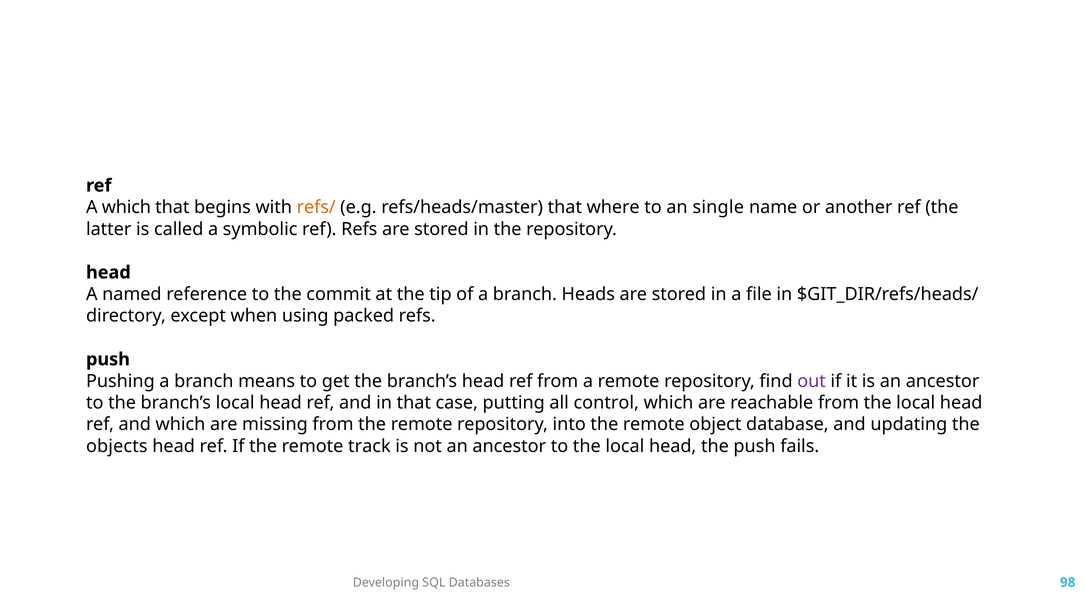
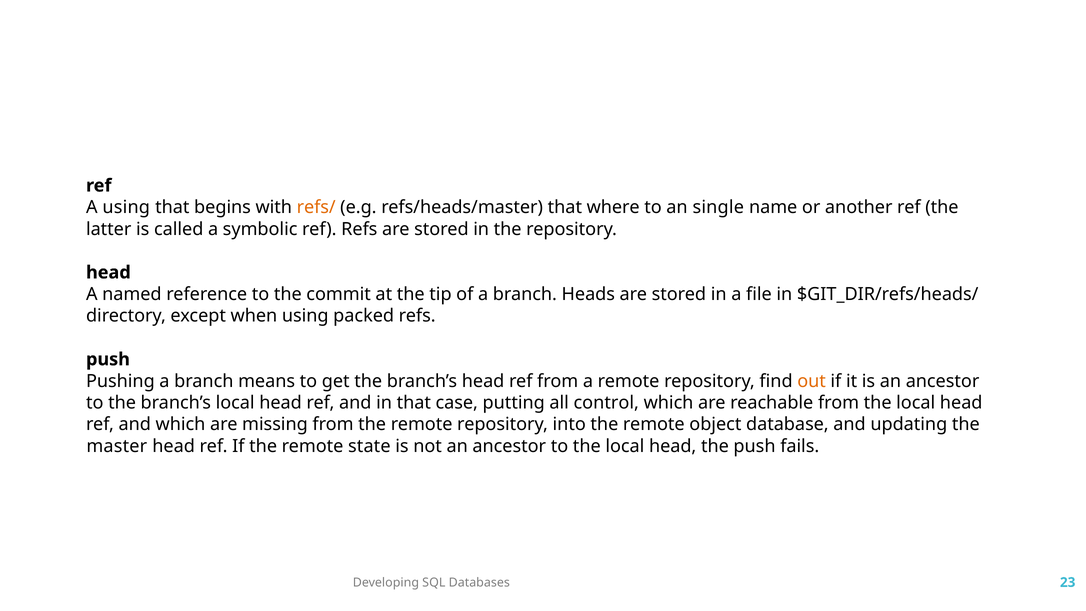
A which: which -> using (126, 207)
out colour: purple -> orange (812, 381)
objects: objects -> master (117, 446)
track: track -> state (369, 446)
98: 98 -> 23 (1068, 582)
